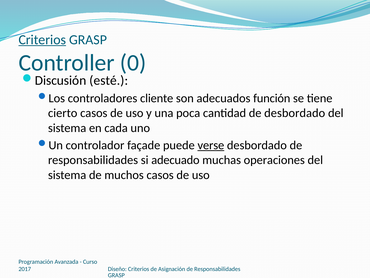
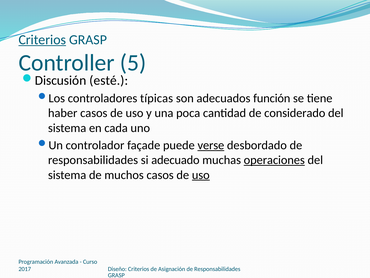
0: 0 -> 5 (133, 63)
cliente: cliente -> típicas (157, 98)
cierto: cierto -> haber (63, 113)
de desbordado: desbordado -> considerado (295, 113)
operaciones underline: none -> present (274, 160)
uso underline: none -> present (201, 175)
